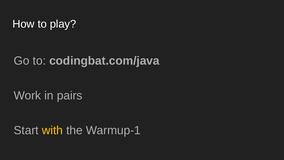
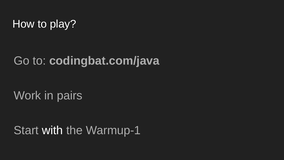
with colour: yellow -> white (52, 130)
